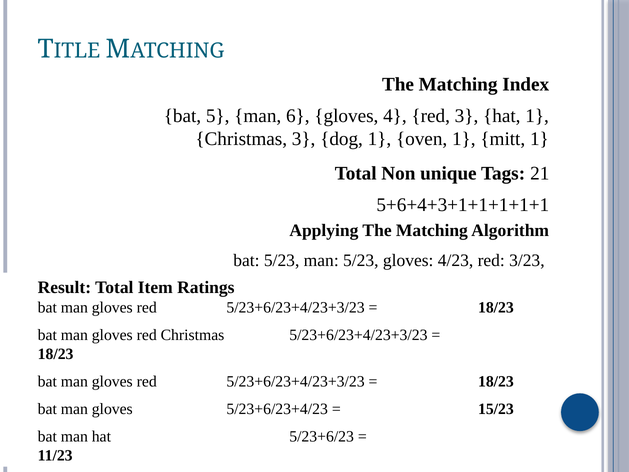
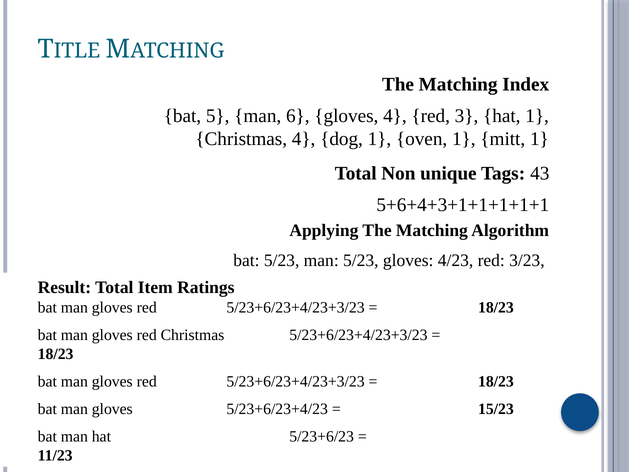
Christmas 3: 3 -> 4 (304, 139)
21: 21 -> 43 (540, 173)
